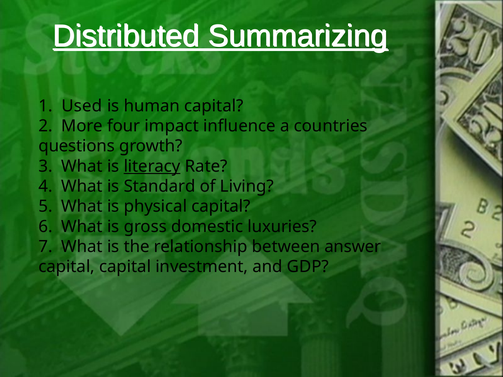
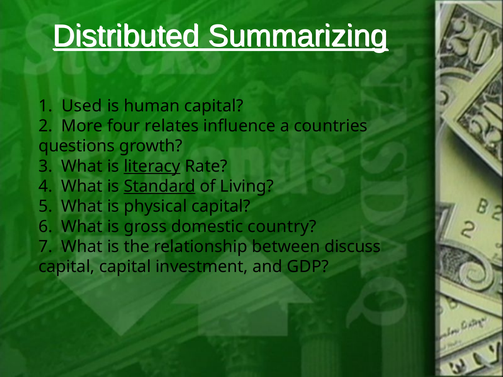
impact: impact -> relates (172, 126)
Standard underline: none -> present (160, 186)
luxuries: luxuries -> country (282, 227)
answer: answer -> discuss (353, 247)
